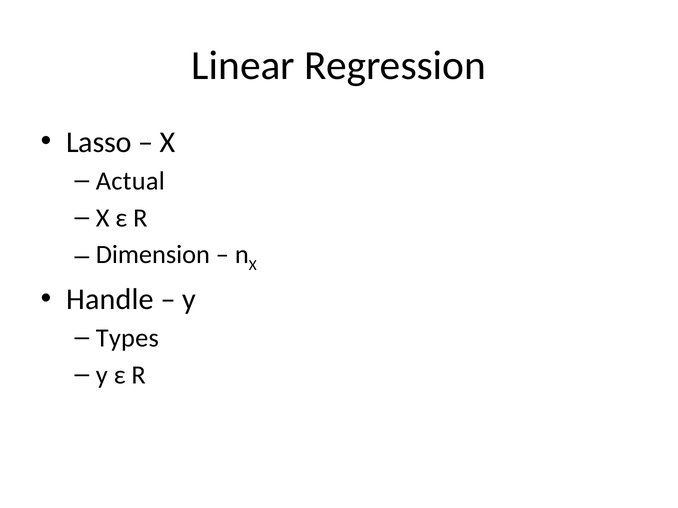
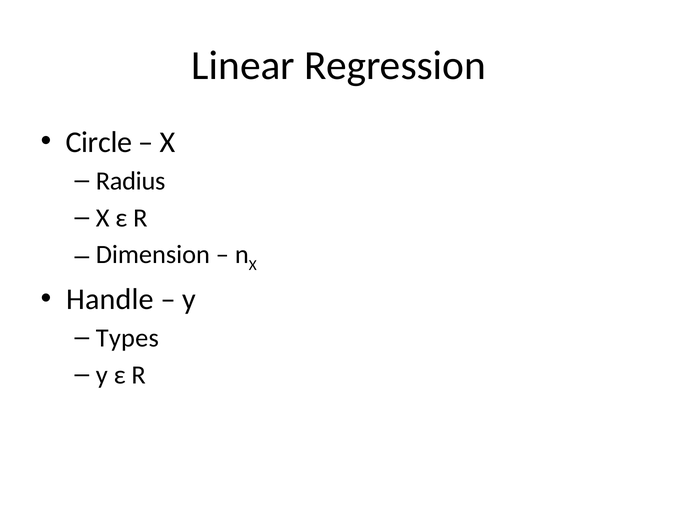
Lasso: Lasso -> Circle (99, 142)
Actual: Actual -> Radius (131, 181)
